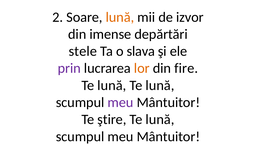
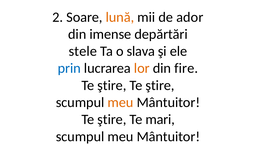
izvor: izvor -> ador (190, 17)
prin colour: purple -> blue (69, 68)
lună: lună -> ştire (112, 85)
lună: lună -> ştire (160, 85)
meu colour: purple -> orange (120, 102)
lună: lună -> mari (160, 119)
